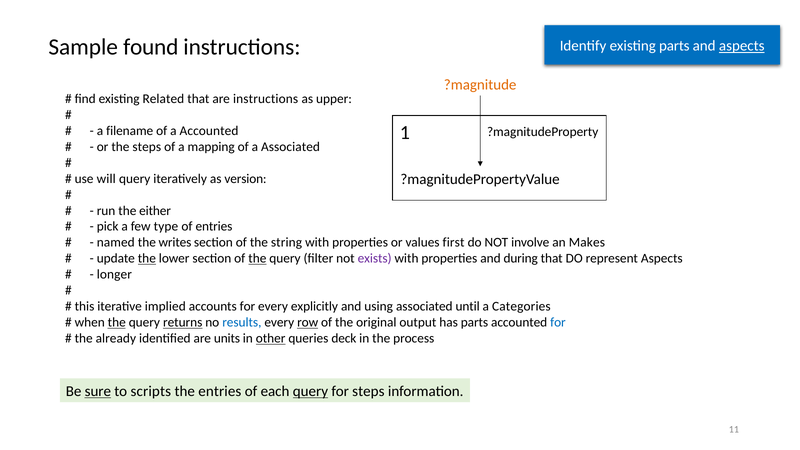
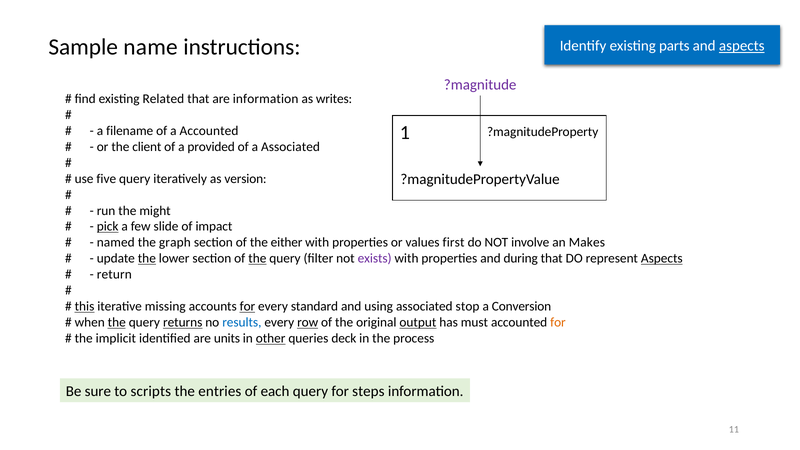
found: found -> name (151, 47)
?magnitude colour: orange -> purple (480, 85)
are instructions: instructions -> information (266, 99)
upper: upper -> writes (334, 99)
the steps: steps -> client (147, 147)
mapping: mapping -> provided (211, 147)
will: will -> five (106, 179)
either: either -> might (155, 211)
pick underline: none -> present (108, 227)
type: type -> slide (166, 227)
of entries: entries -> impact (214, 227)
writes: writes -> graph (175, 243)
string: string -> either (287, 243)
Aspects underline: none -> present (662, 259)
longer: longer -> return (114, 275)
this underline: none -> present (85, 307)
implied: implied -> missing (165, 307)
for underline: none -> present (247, 307)
explicitly: explicitly -> standard (314, 307)
until: until -> stop (468, 307)
Categories: Categories -> Conversion (522, 307)
output underline: none -> present (418, 323)
has parts: parts -> must (474, 323)
for colour: blue -> orange (558, 323)
already: already -> implicit (116, 339)
sure underline: present -> none (98, 391)
query underline: present -> none (310, 391)
